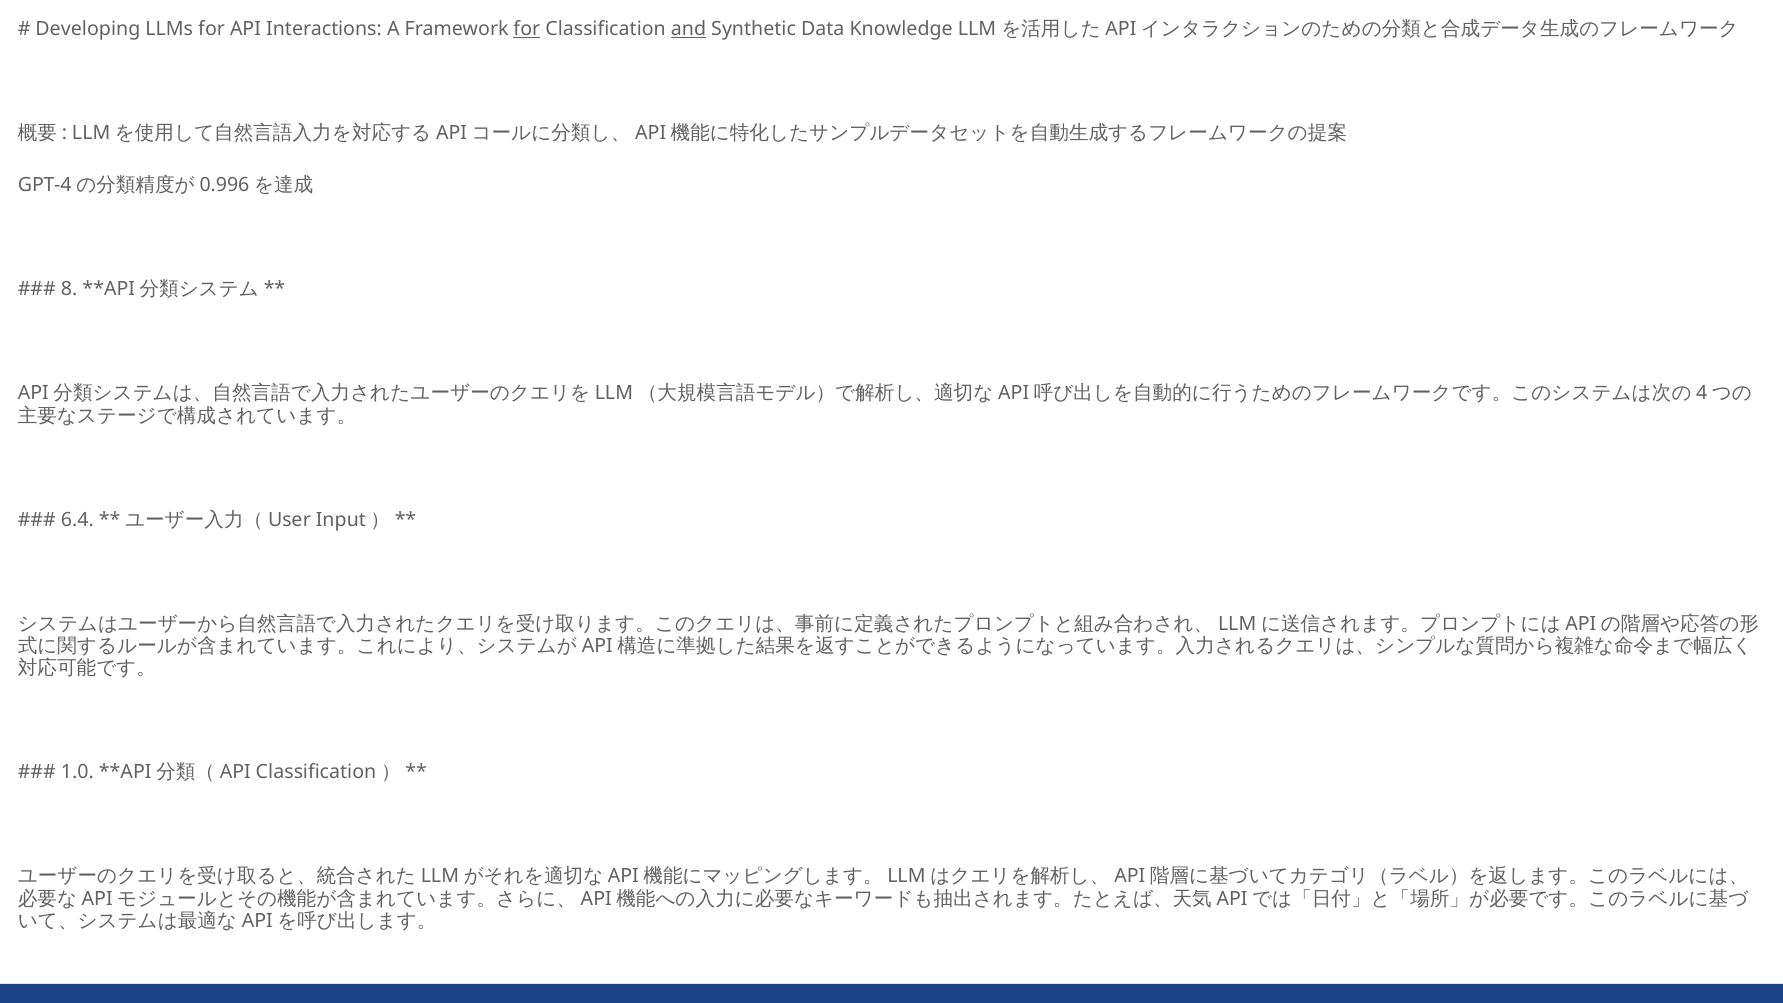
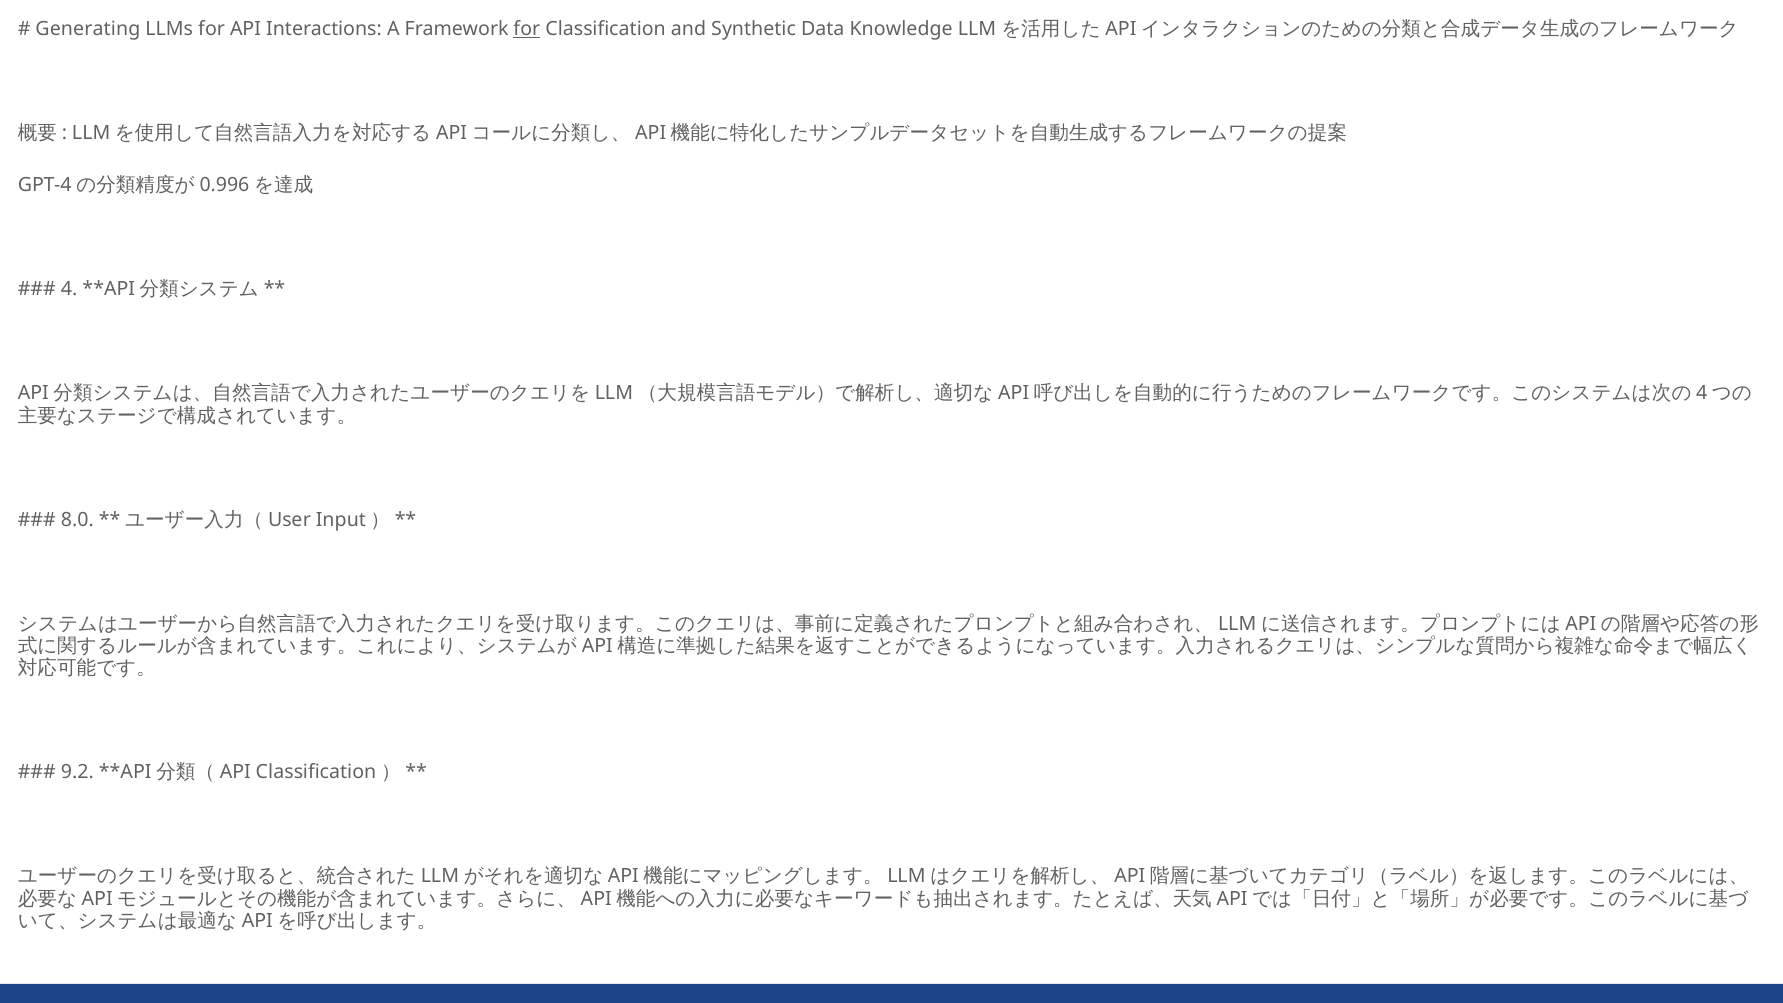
Developing: Developing -> Generating (88, 29)
and underline: present -> none (689, 29)
8: 8 -> 4 (69, 289)
6.4: 6.4 -> 8.0 (77, 520)
1.0: 1.0 -> 9.2 (77, 772)
